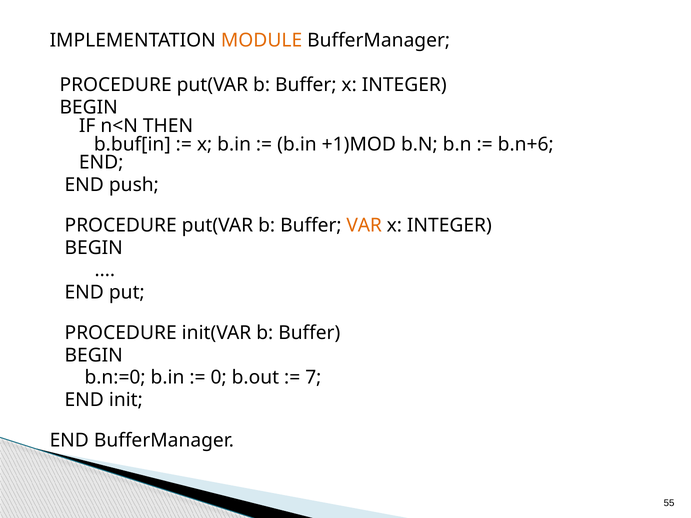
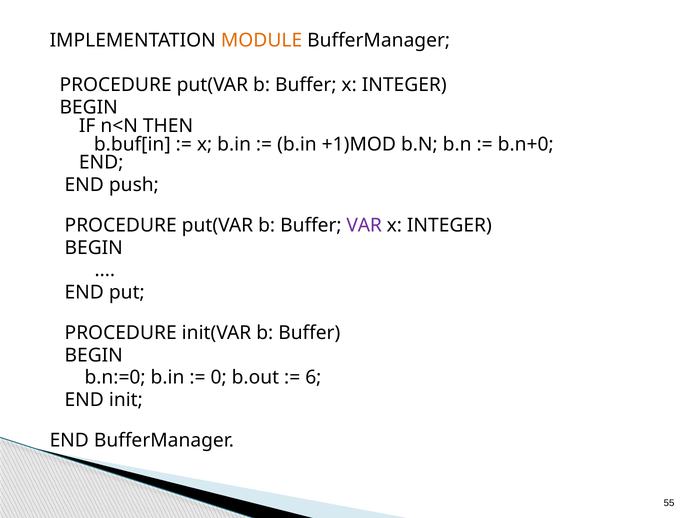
b.n+6: b.n+6 -> b.n+0 (526, 144)
VAR colour: orange -> purple (364, 226)
7: 7 -> 6 (313, 378)
